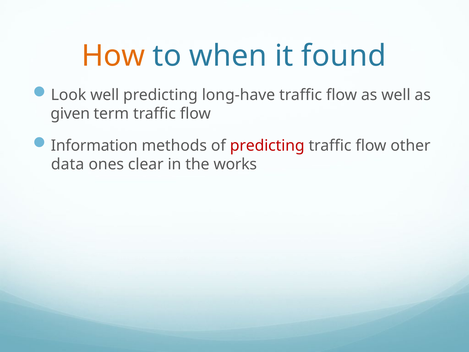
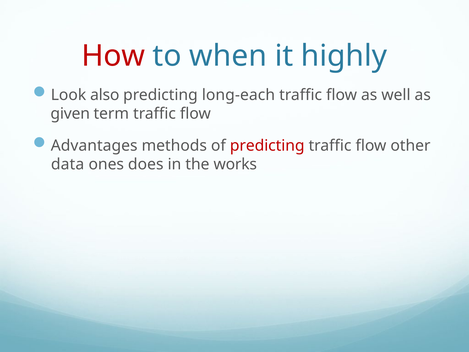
How colour: orange -> red (113, 56)
found: found -> highly (344, 56)
Look well: well -> also (105, 95)
long-have: long-have -> long-each (238, 95)
Information: Information -> Advantages (94, 145)
clear: clear -> does (146, 164)
